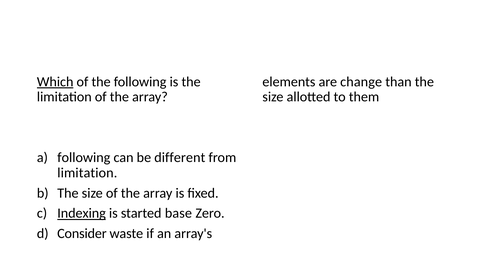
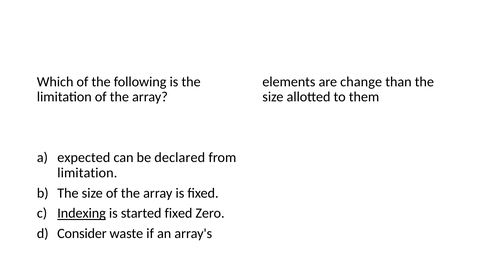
Which underline: present -> none (55, 82)
following: following -> expected (84, 158)
different: different -> declared (180, 158)
started base: base -> fixed (179, 214)
